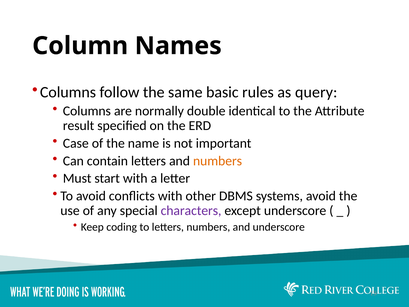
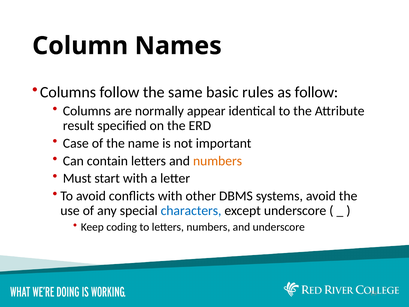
as query: query -> follow (316, 92)
double: double -> appear (206, 111)
characters colour: purple -> blue (191, 211)
